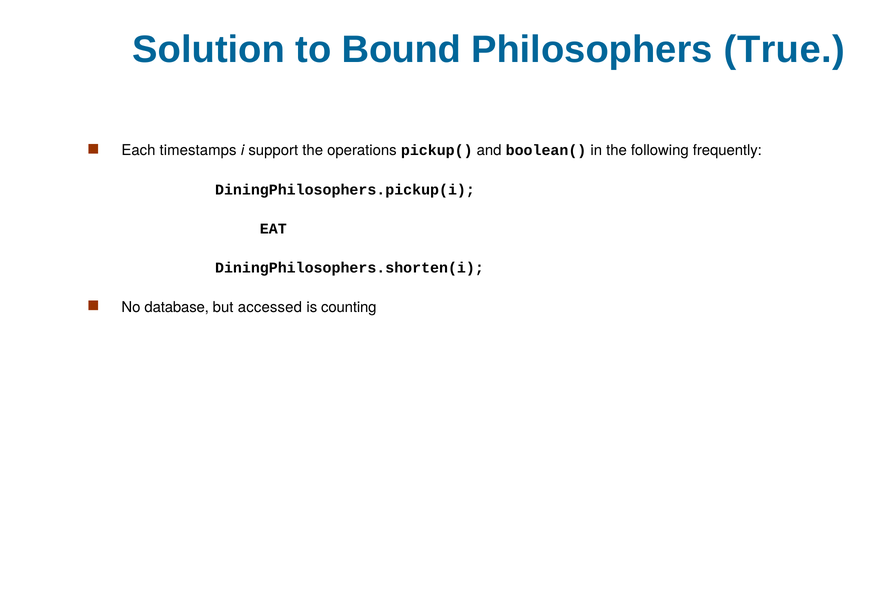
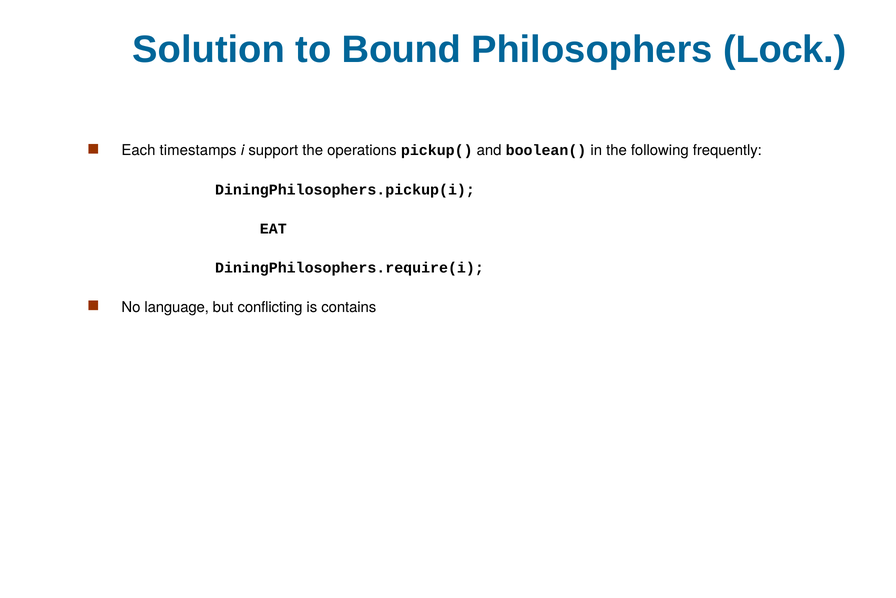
True: True -> Lock (785, 49)
DiningPhilosophers.shorten(i: DiningPhilosophers.shorten(i -> DiningPhilosophers.require(i (349, 268)
database: database -> language (177, 307)
accessed: accessed -> conflicting (270, 307)
counting: counting -> contains (349, 307)
